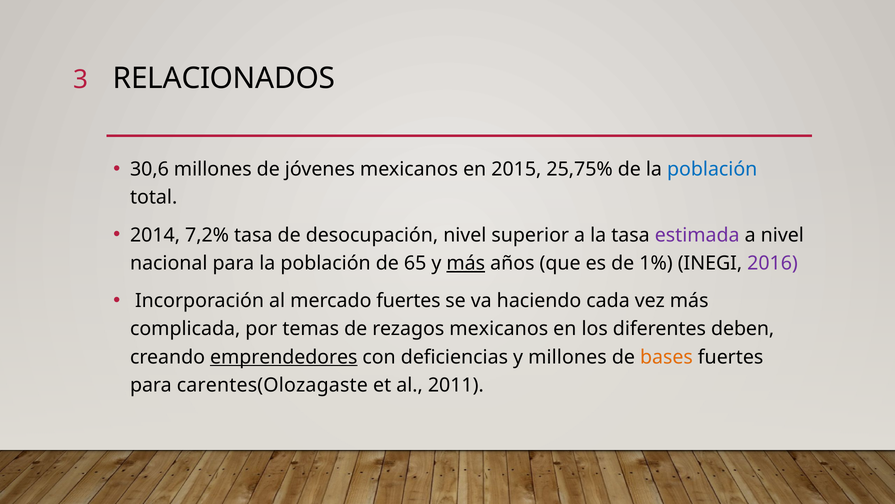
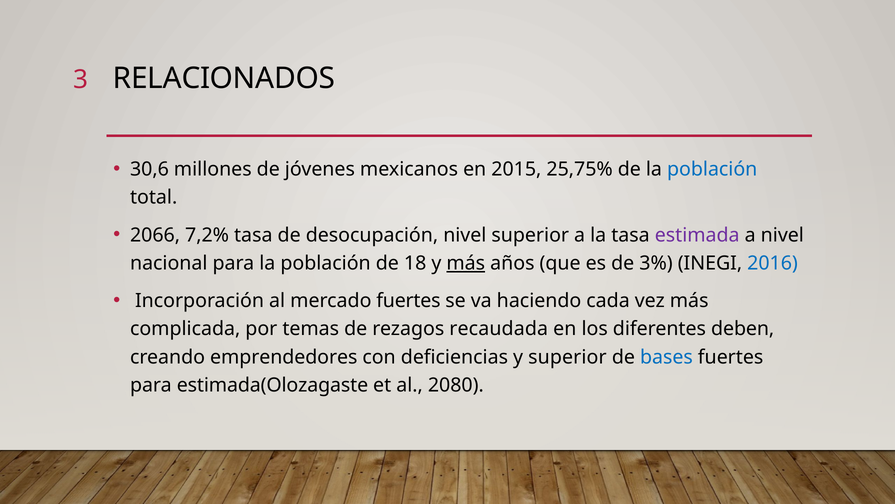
2014: 2014 -> 2066 (155, 235)
65: 65 -> 18 (415, 263)
1%: 1% -> 3% (656, 263)
2016 colour: purple -> blue (773, 263)
rezagos mexicanos: mexicanos -> recaudada (499, 329)
emprendedores underline: present -> none (284, 357)
y millones: millones -> superior (567, 357)
bases colour: orange -> blue (666, 357)
carentes(Olozagaste: carentes(Olozagaste -> estimada(Olozagaste (272, 385)
2011: 2011 -> 2080 (456, 385)
